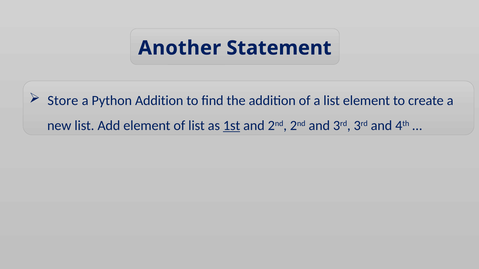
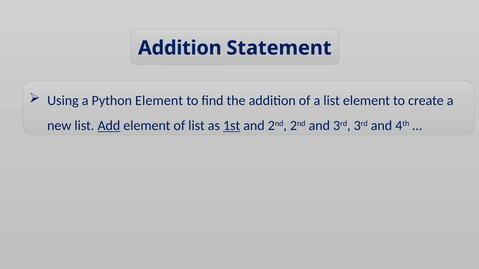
Another: Another -> Addition (180, 48)
Store: Store -> Using (63, 101)
Python Addition: Addition -> Element (159, 101)
Add underline: none -> present (109, 126)
